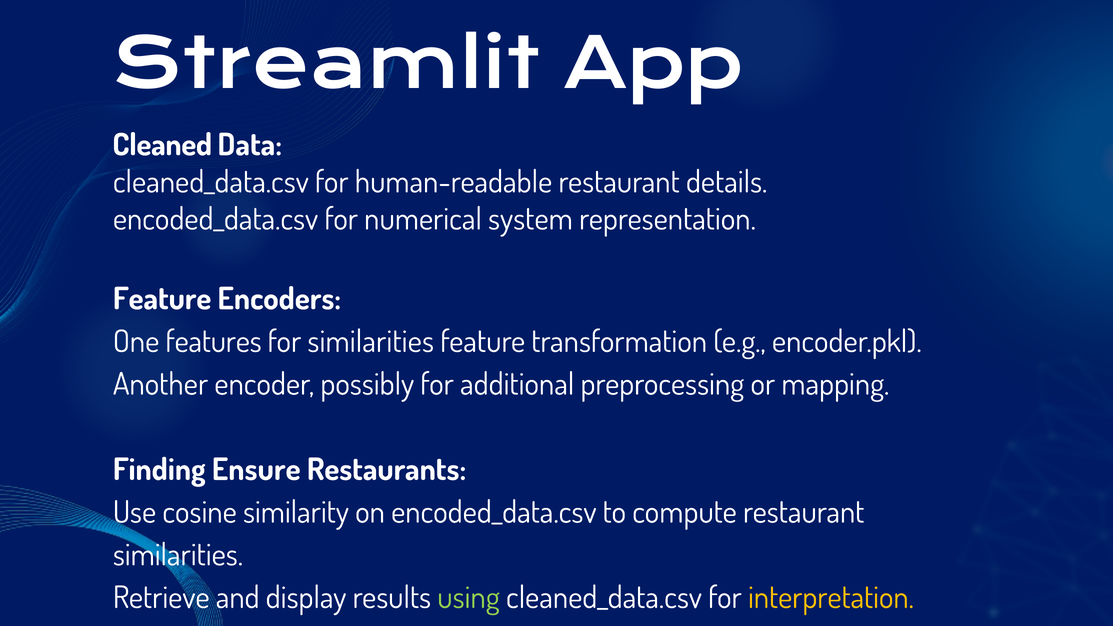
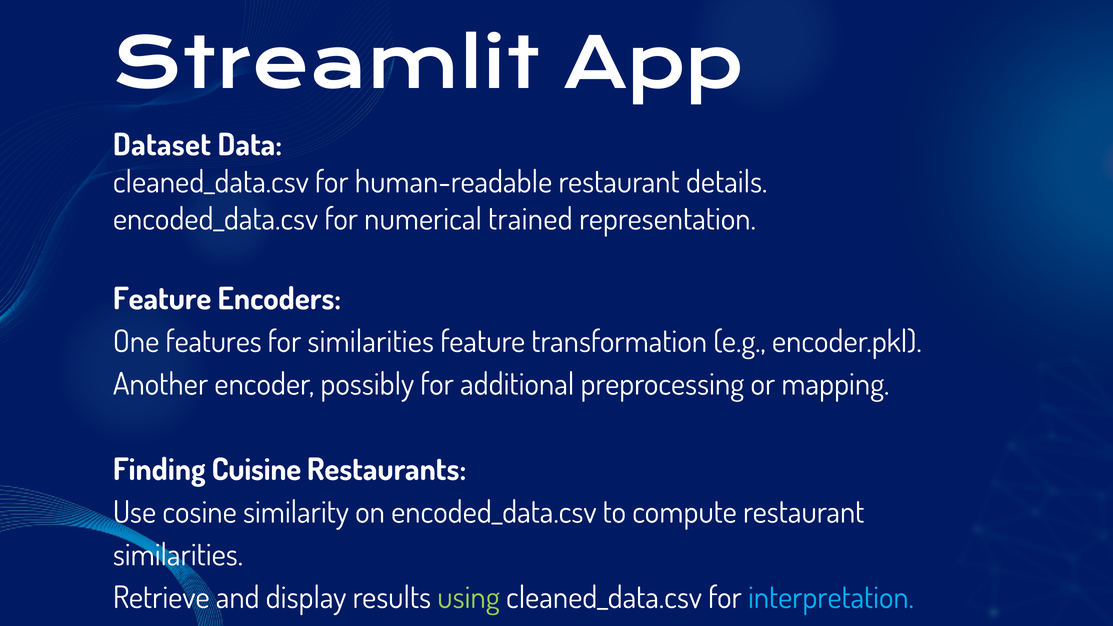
Cleaned: Cleaned -> Dataset (162, 145)
system: system -> trained (530, 219)
Ensure: Ensure -> Cuisine (256, 470)
interpretation colour: yellow -> light blue (831, 598)
